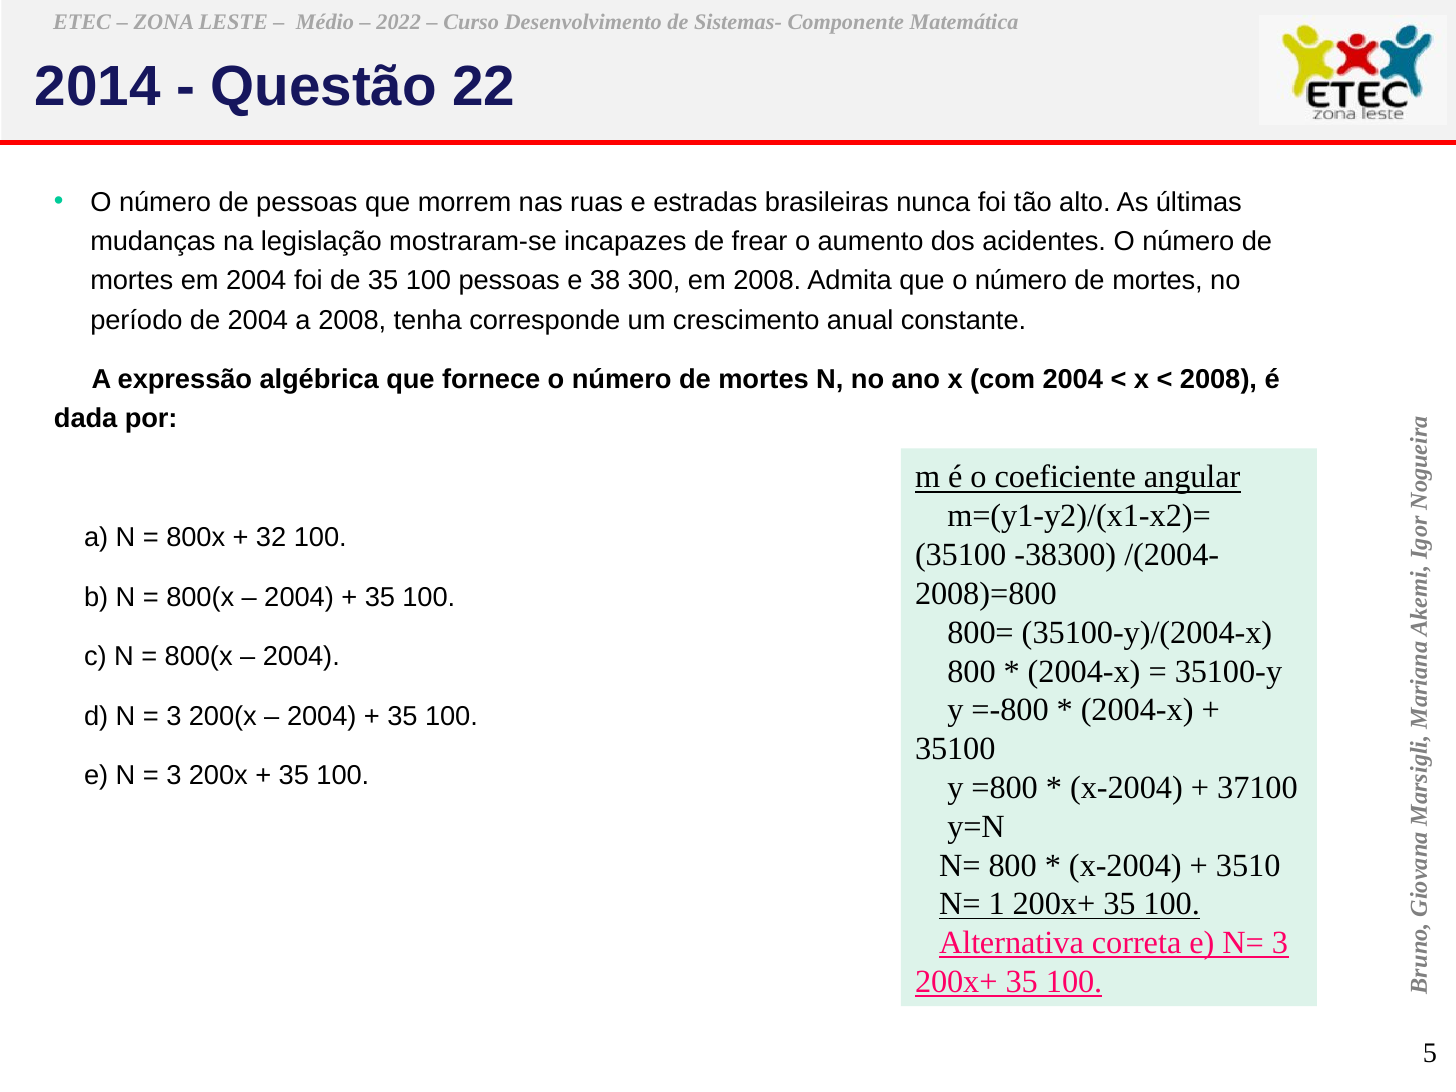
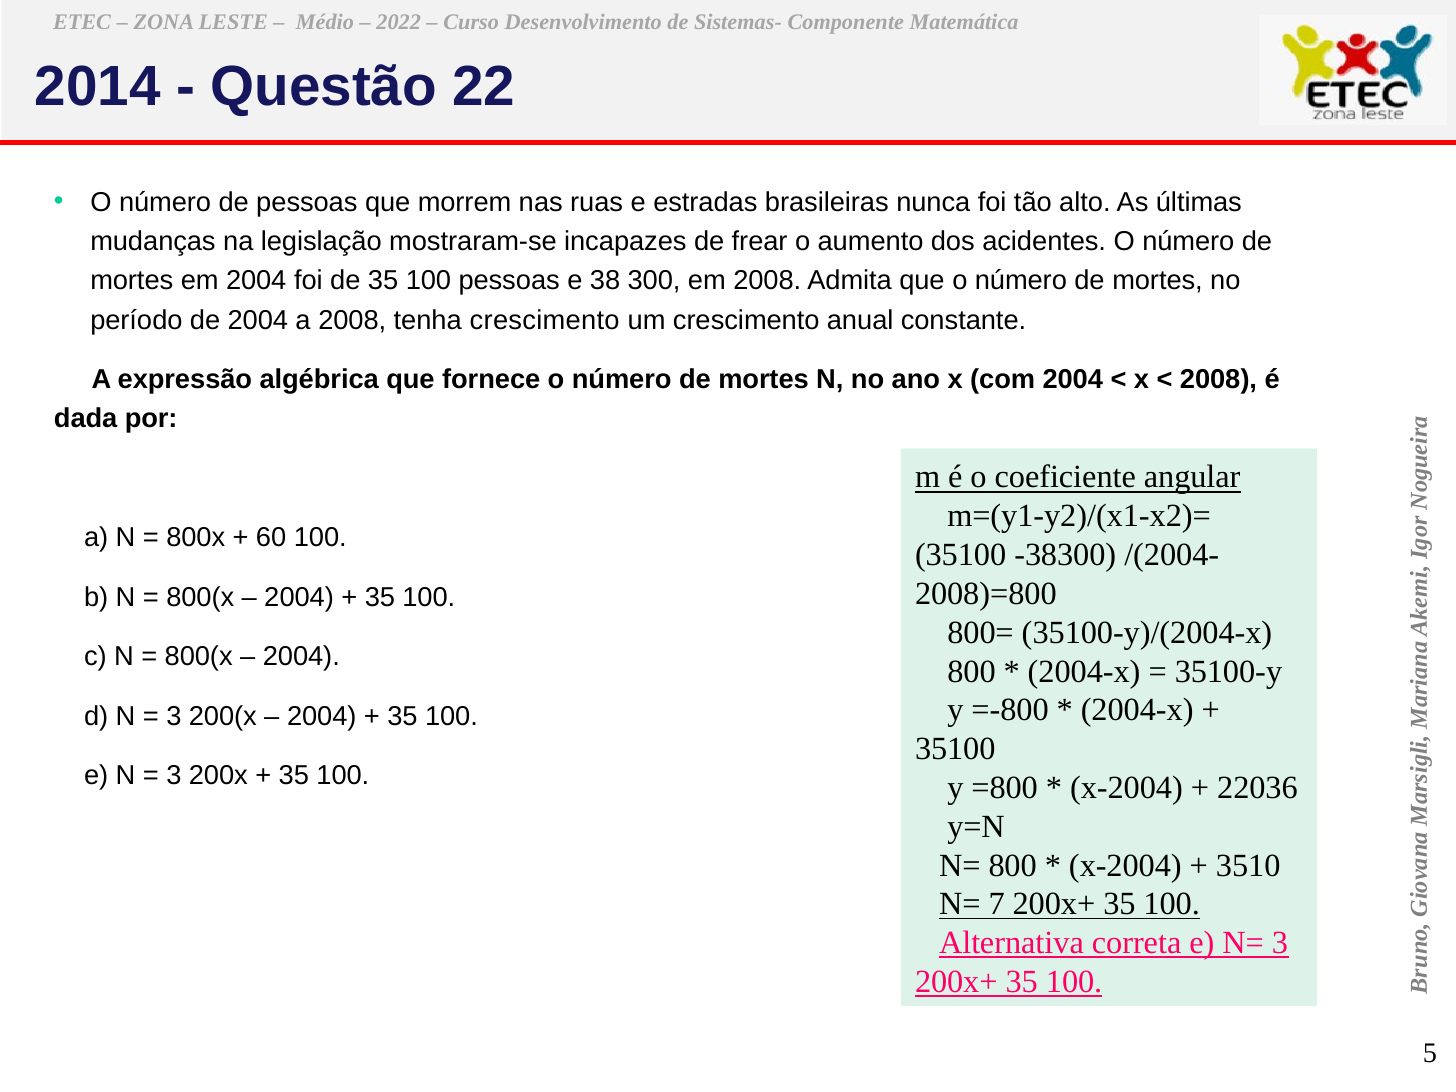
tenha corresponde: corresponde -> crescimento (545, 320)
32: 32 -> 60 (271, 538)
37100: 37100 -> 22036 (1257, 788)
1: 1 -> 7 (997, 904)
